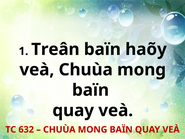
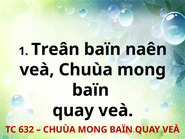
haõy: haõy -> naên (146, 49)
